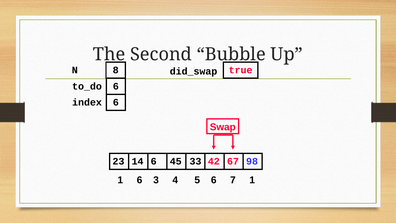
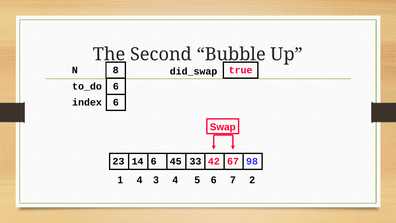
1 6: 6 -> 4 (140, 180)
7 1: 1 -> 2 (252, 180)
